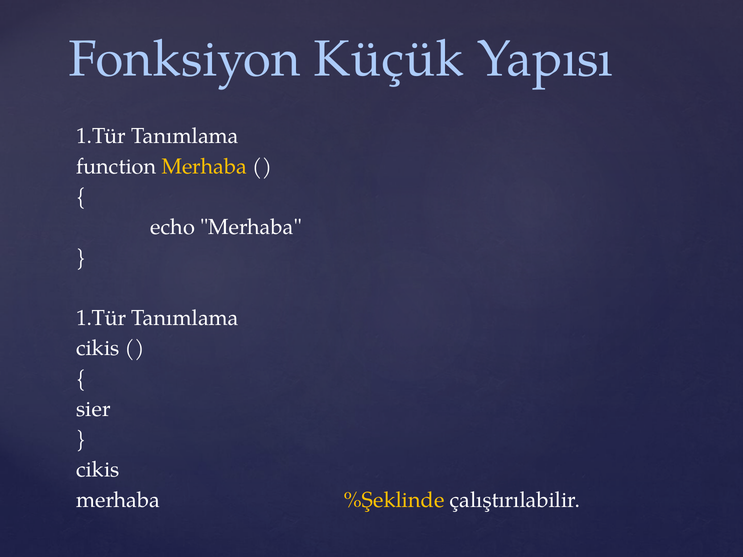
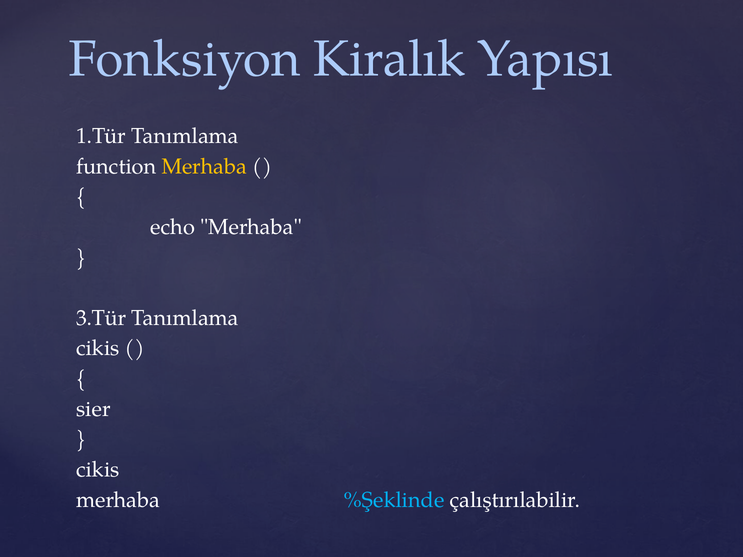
Küçük: Küçük -> Kiralık (389, 59)
1.Tür: 1.Tür -> 3.Tür (101, 318)
%Şeklinde colour: yellow -> light blue (394, 500)
